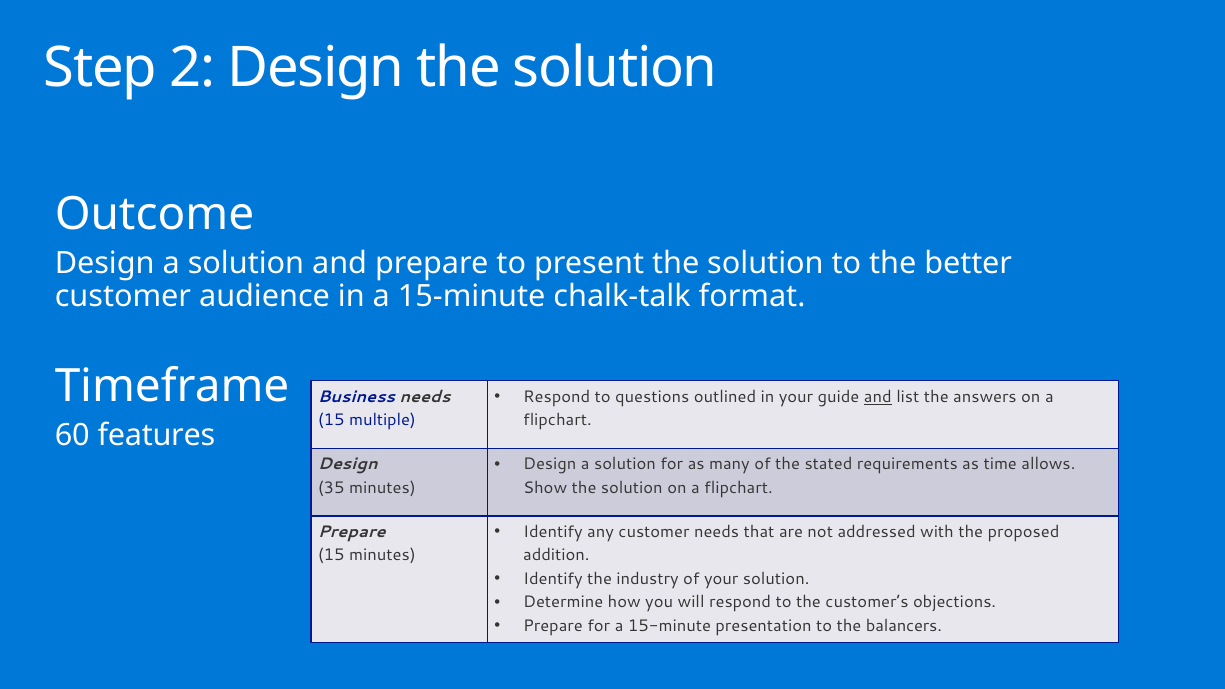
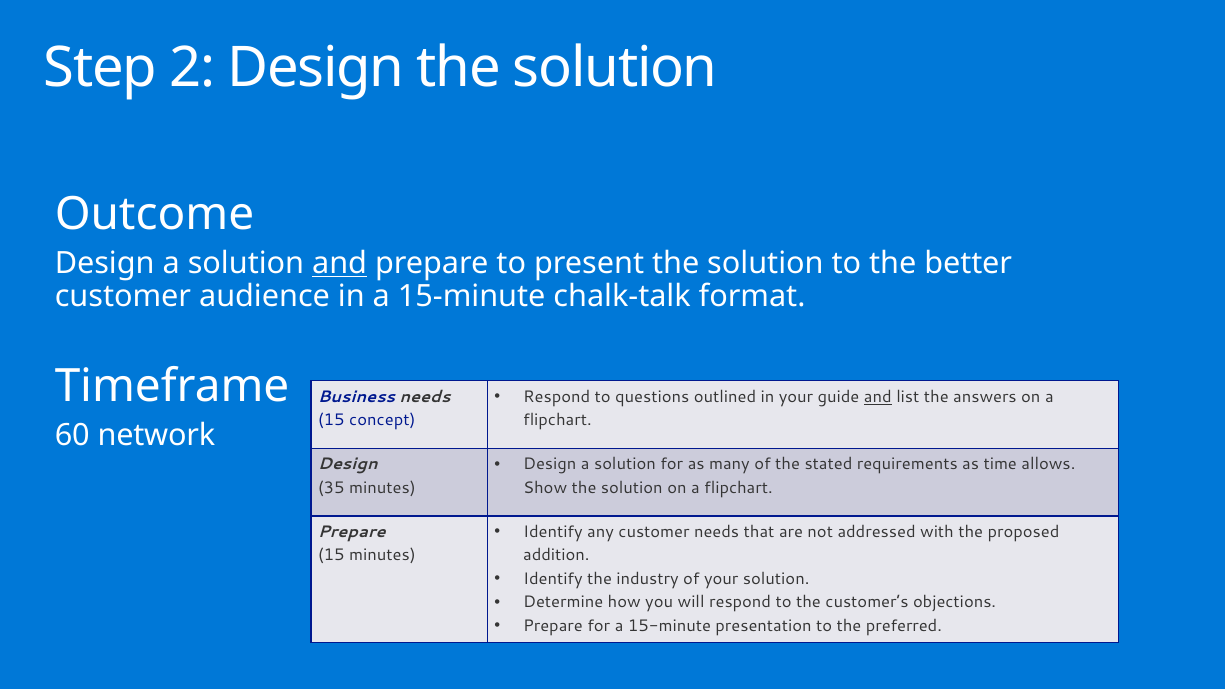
and underline: none -> present (340, 263)
multiple: multiple -> concept (382, 420)
features: features -> network (156, 435)
balancers: balancers -> preferred (904, 626)
